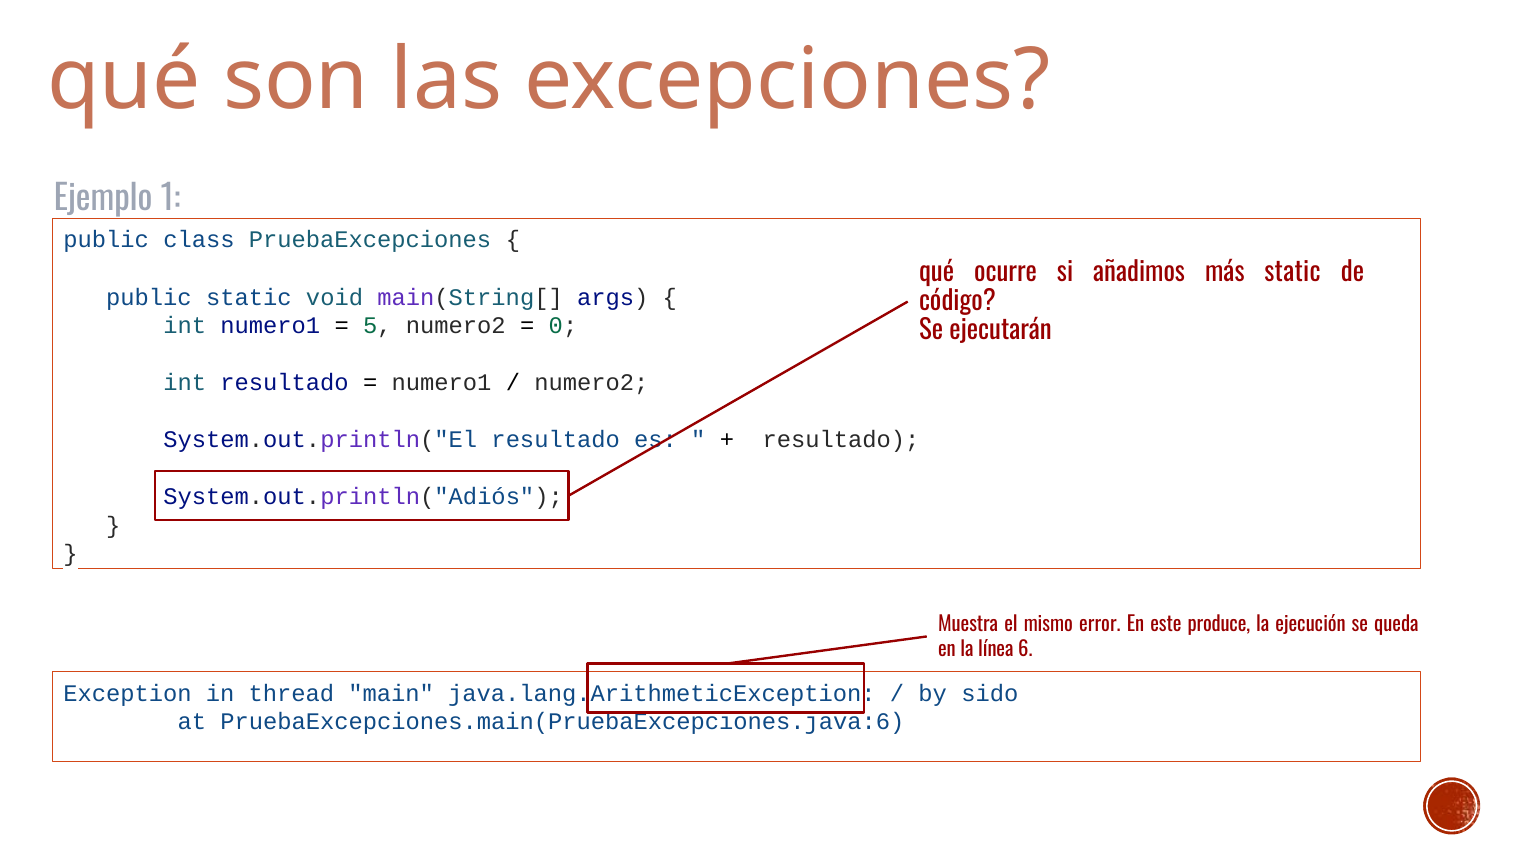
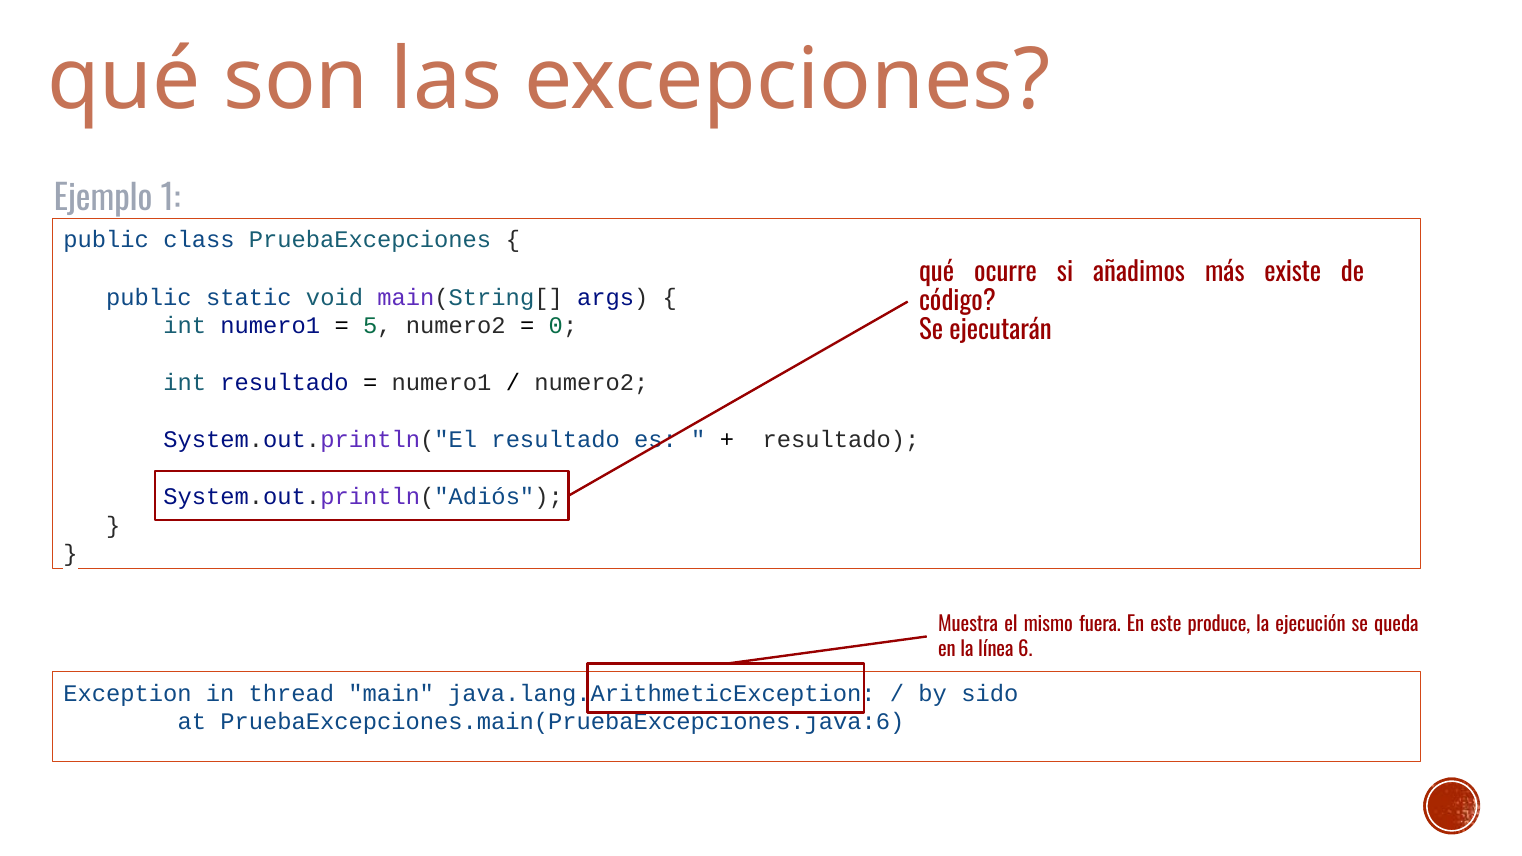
más static: static -> existe (1293, 272)
error: error -> fuera (1100, 625)
